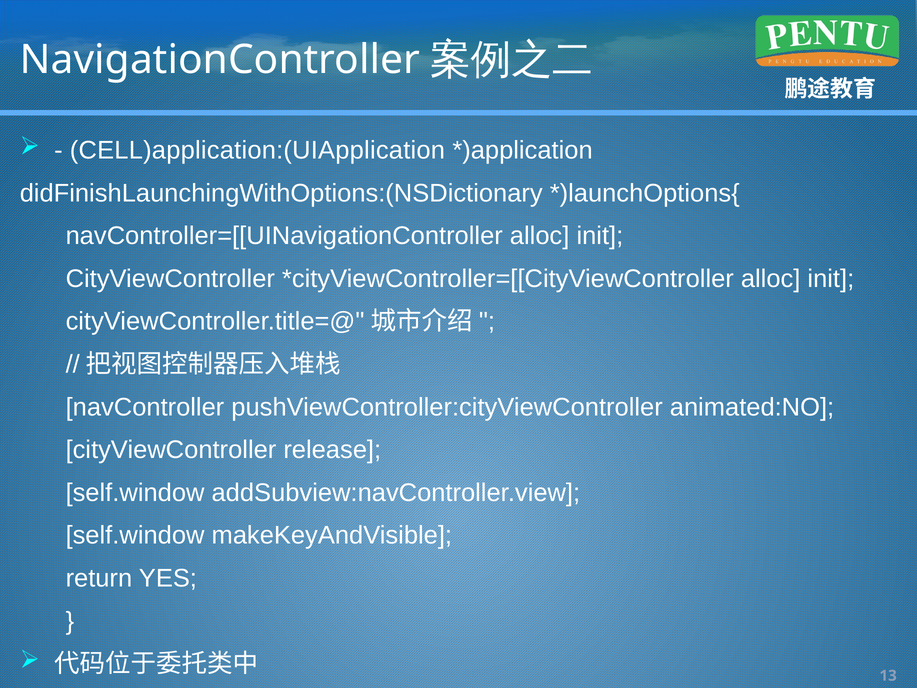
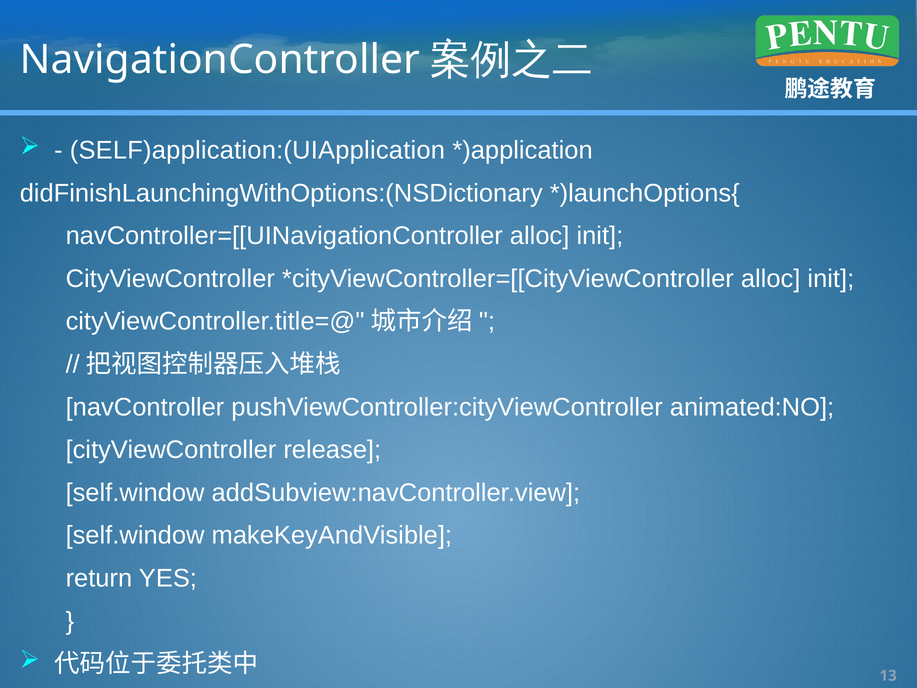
CELL)application:(UIApplication: CELL)application:(UIApplication -> SELF)application:(UIApplication (257, 150)
